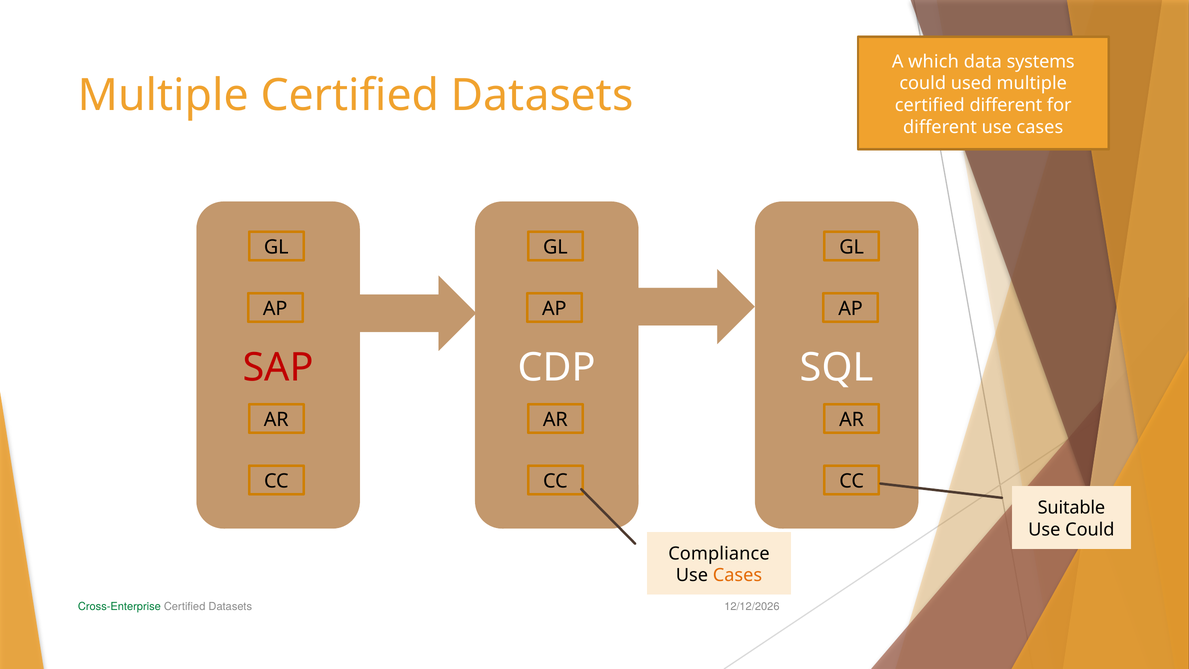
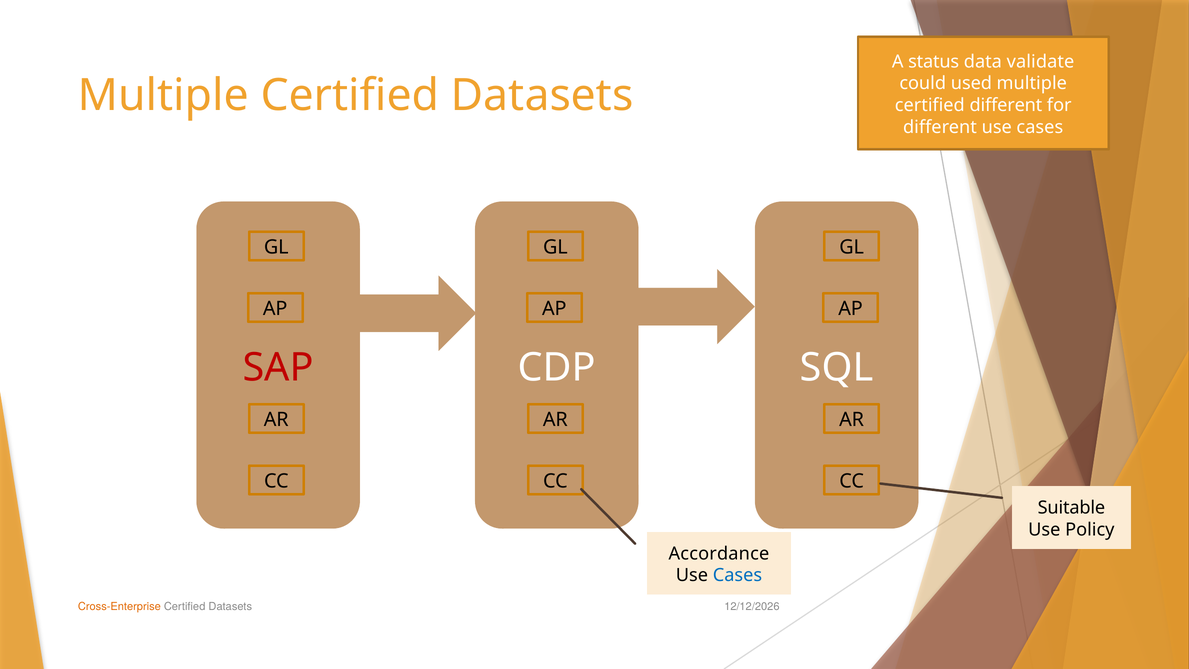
which: which -> status (934, 62)
systems: systems -> validate (1041, 62)
Use Could: Could -> Policy (1090, 529)
Compliance: Compliance -> Accordance (719, 553)
Cases colour: orange -> blue (737, 575)
Cross-Enterprise colour: green -> orange (119, 606)
